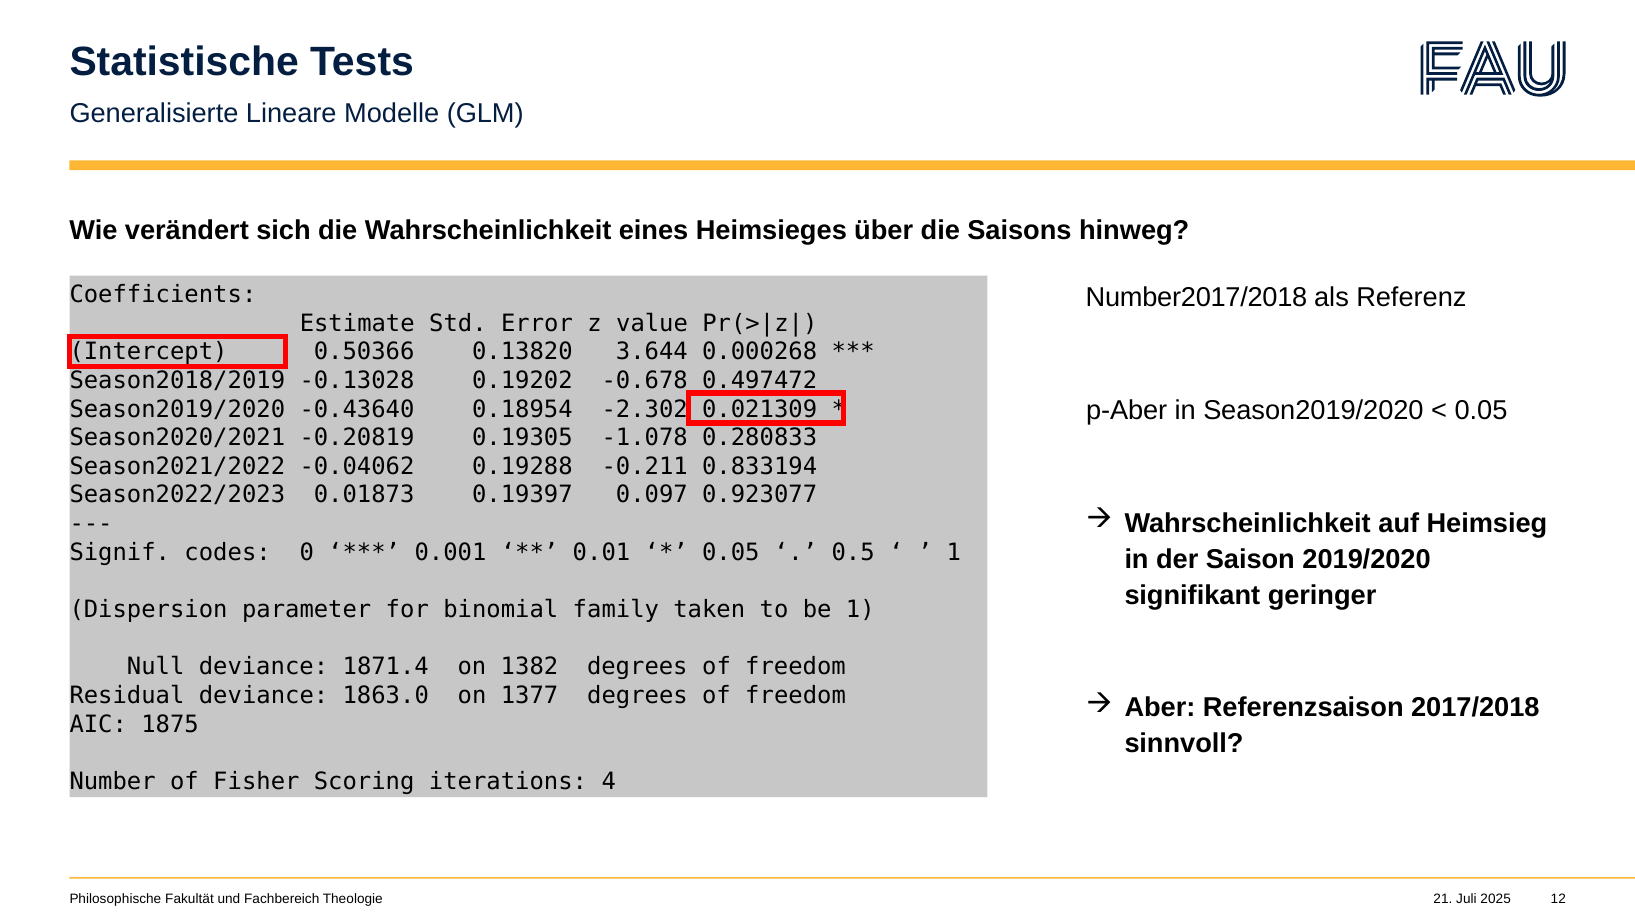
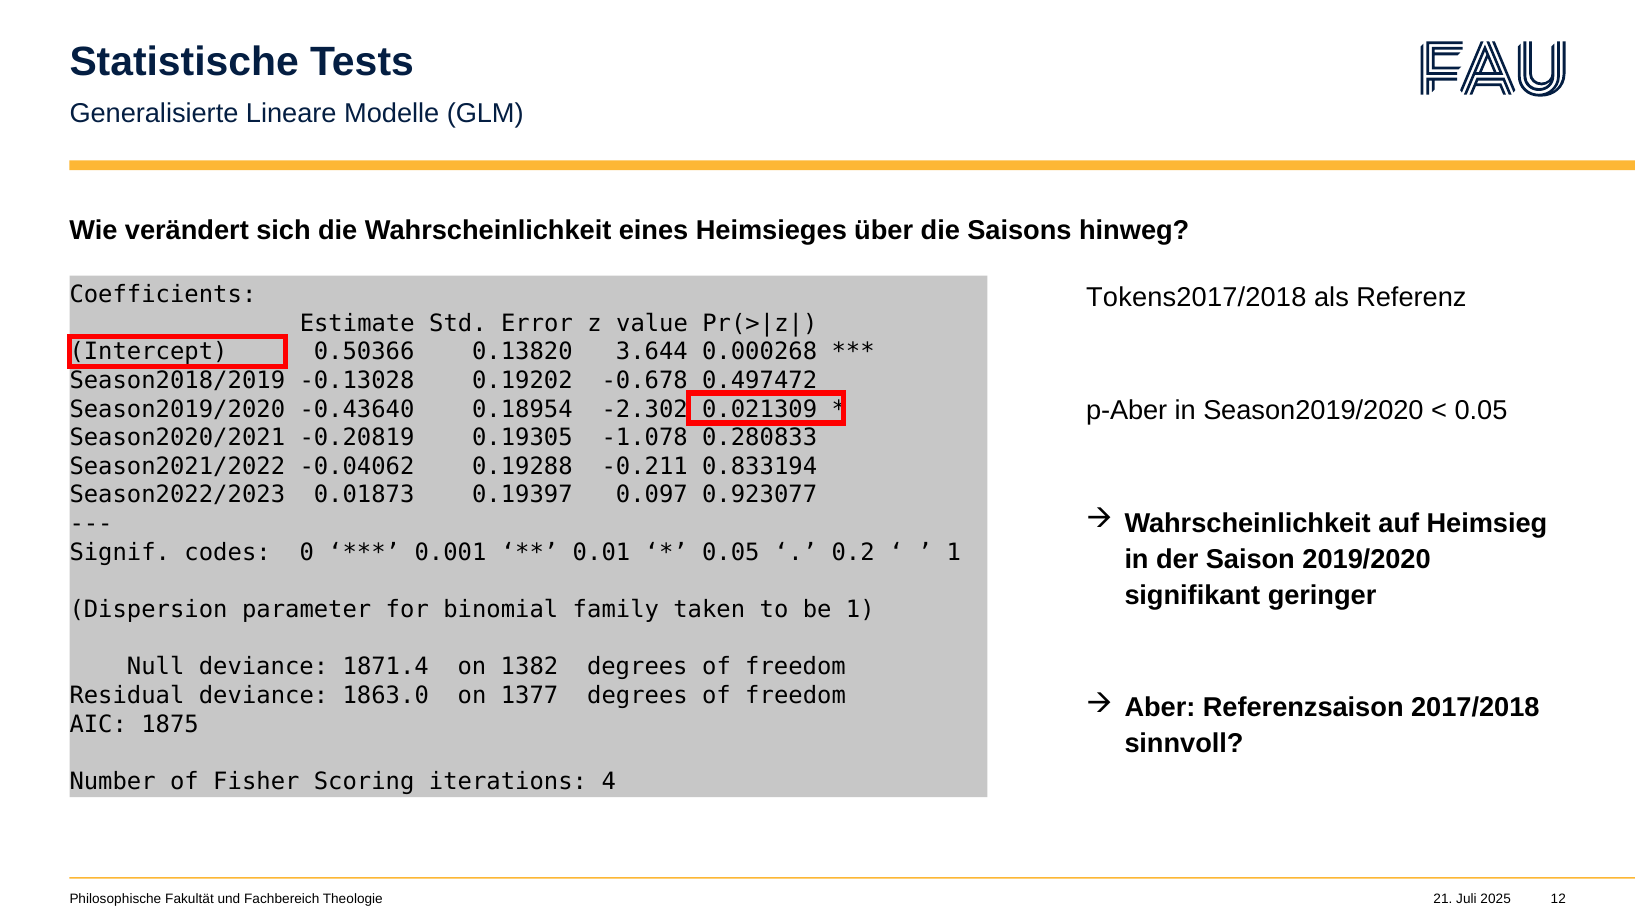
Number2017/2018: Number2017/2018 -> Tokens2017/2018 (1196, 298)
0.5: 0.5 -> 0.2 (853, 552)
